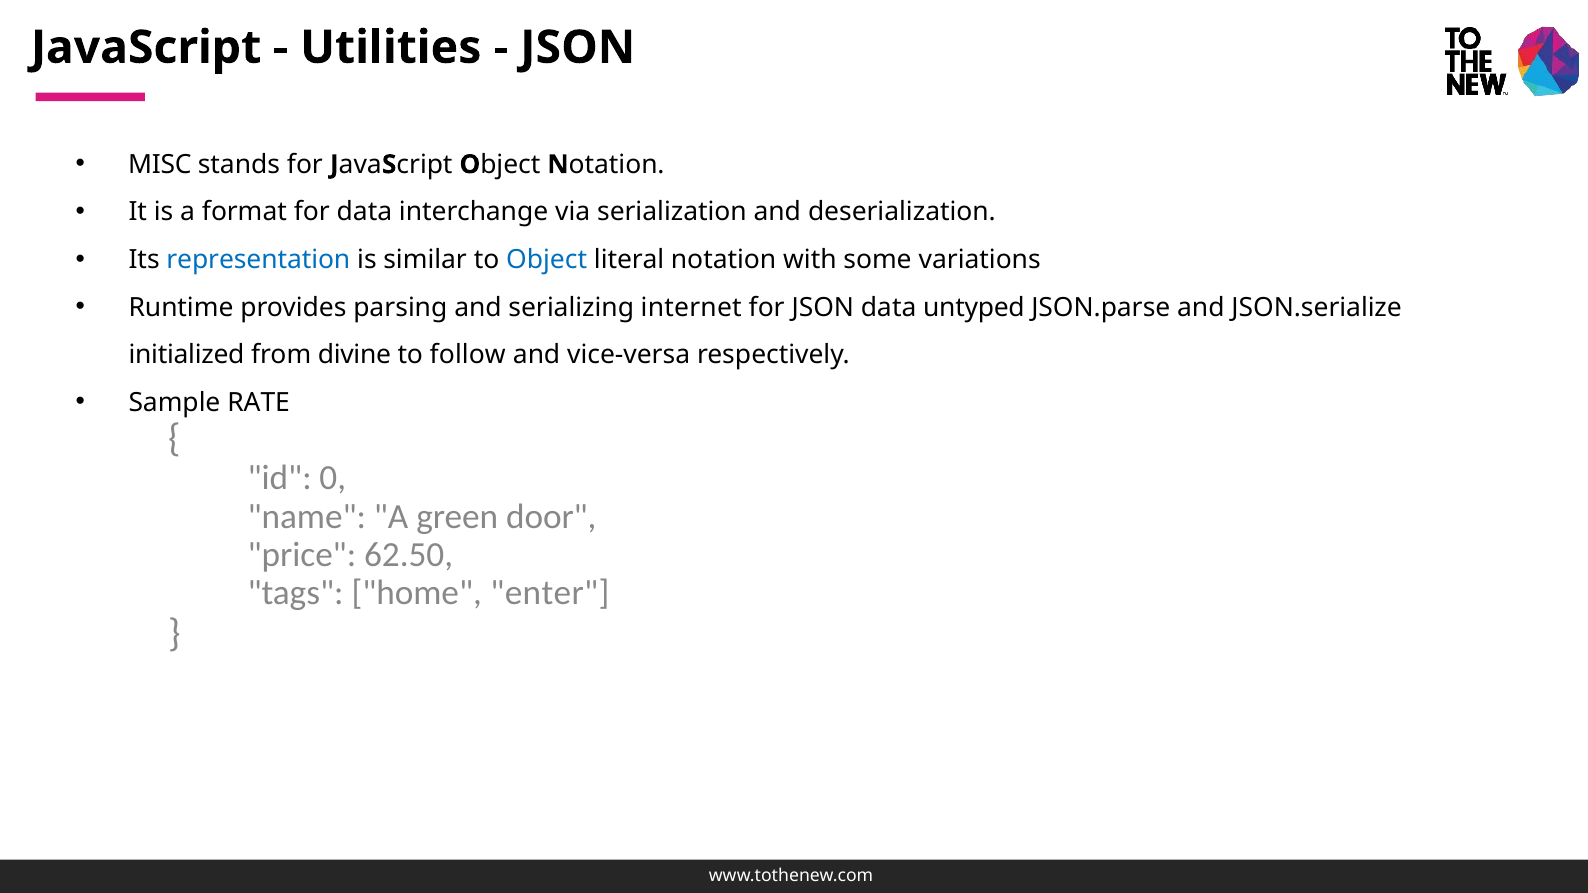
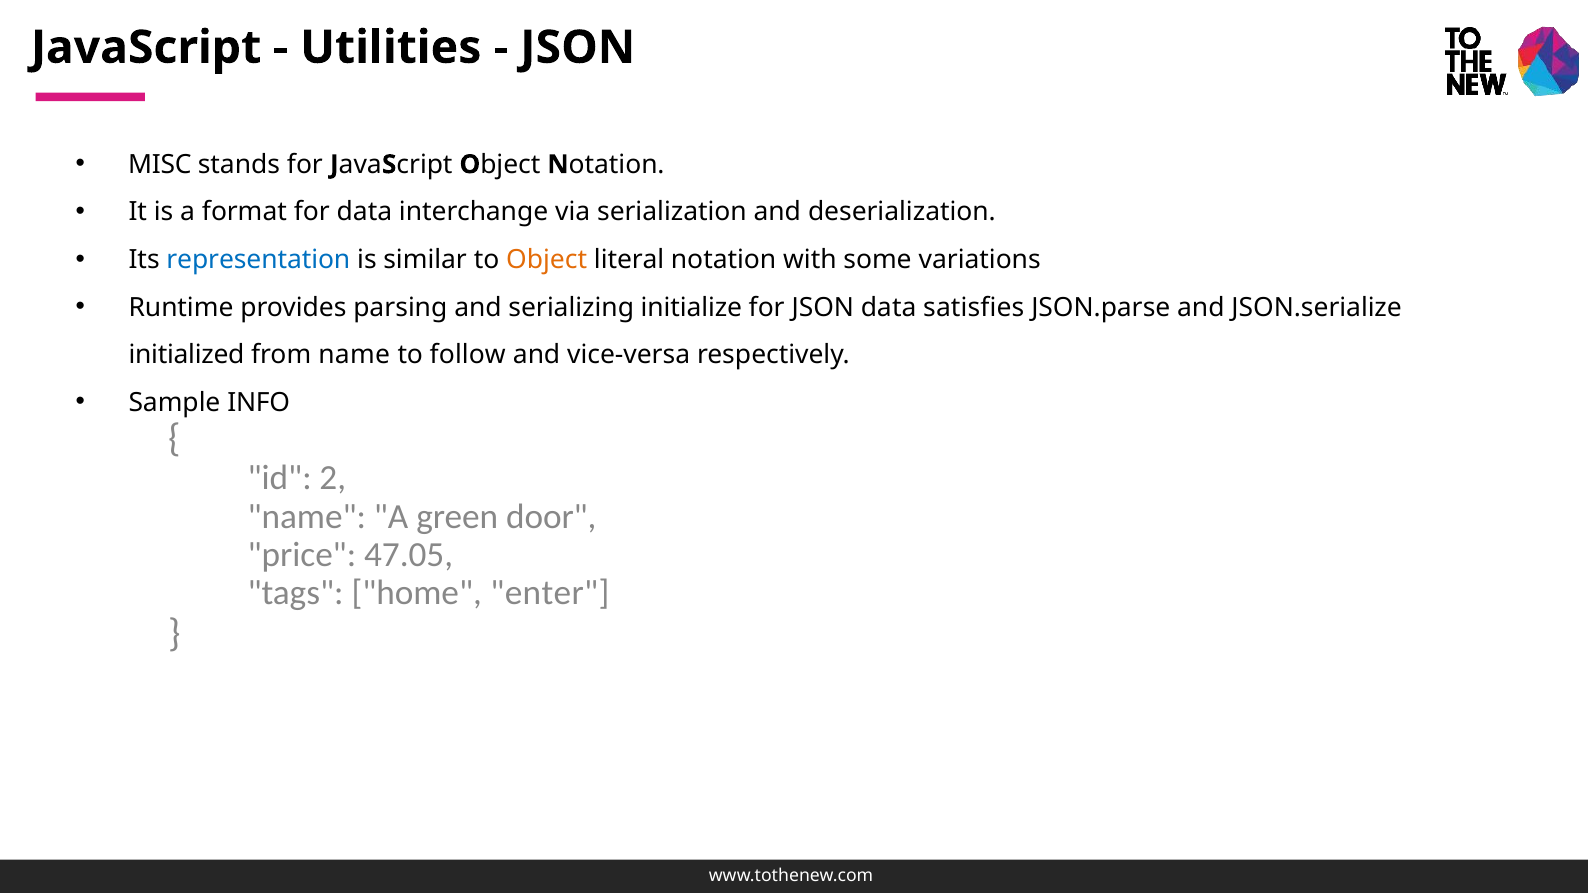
Object colour: blue -> orange (547, 260)
internet: internet -> initialize (691, 307)
untyped: untyped -> satisfies (974, 307)
from divine: divine -> name (354, 355)
RATE: RATE -> INFO (259, 403)
0: 0 -> 2 (333, 479)
62.50: 62.50 -> 47.05 (409, 555)
